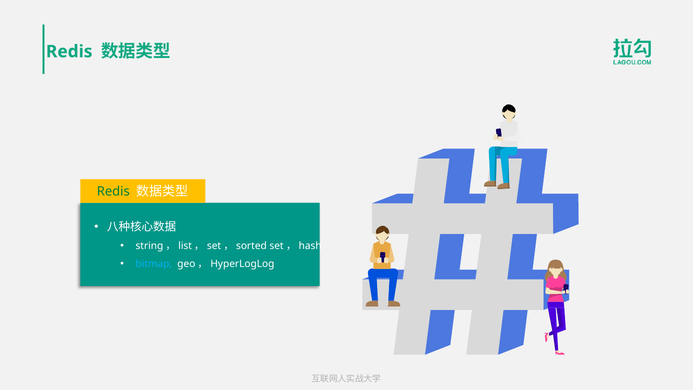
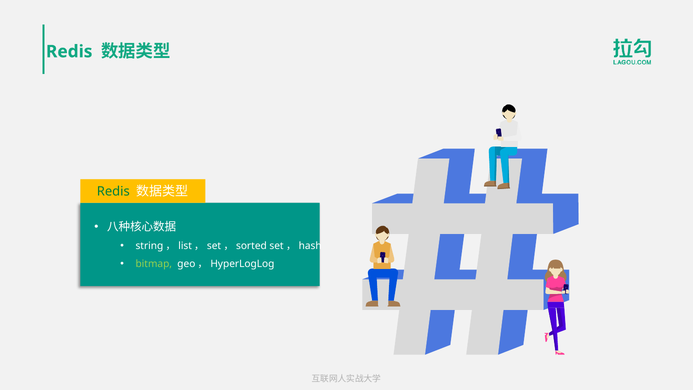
bitmap colour: light blue -> light green (154, 264)
